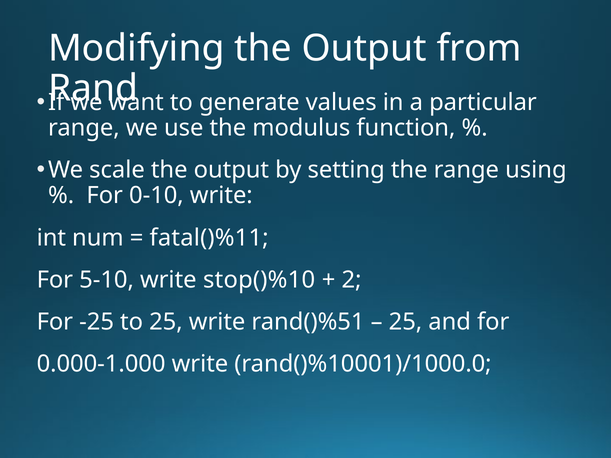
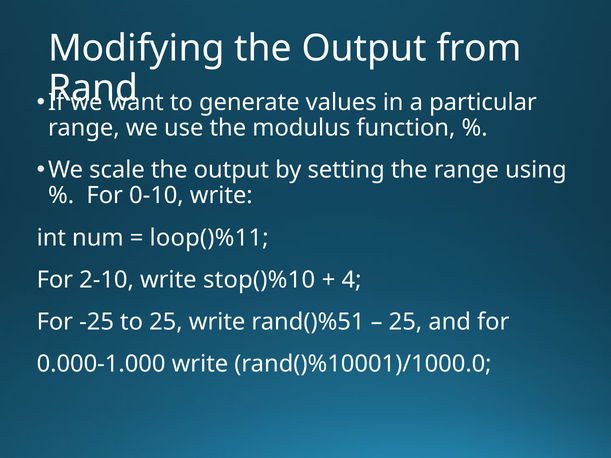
fatal()%11: fatal()%11 -> loop()%11 (209, 238)
5-10: 5-10 -> 2-10 (107, 280)
2: 2 -> 4 (352, 280)
